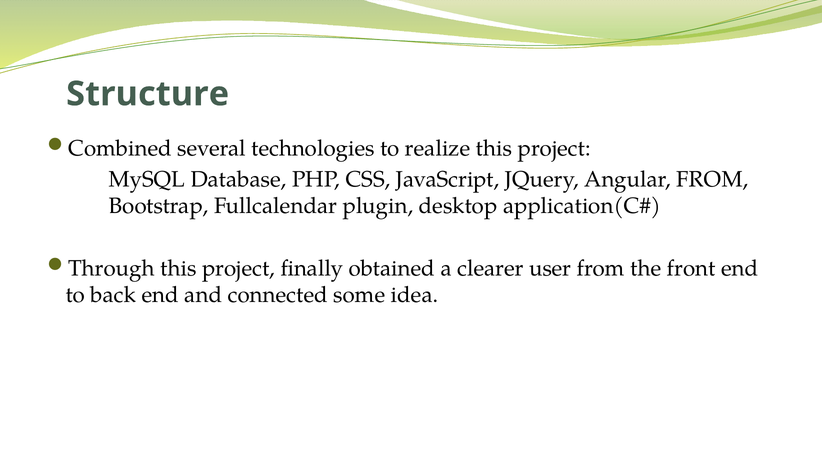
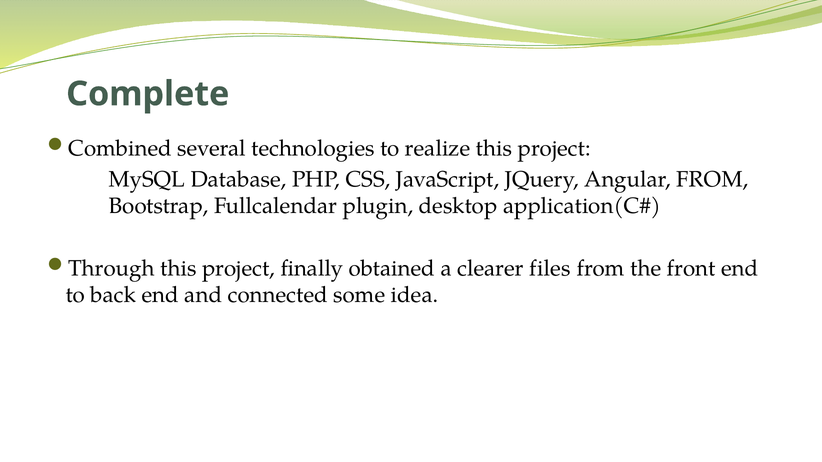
Structure: Structure -> Complete (148, 94)
user: user -> files (550, 269)
